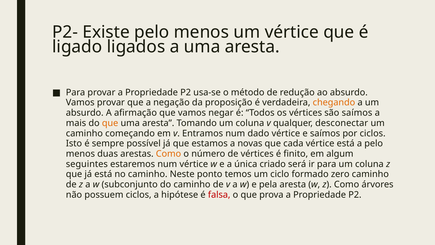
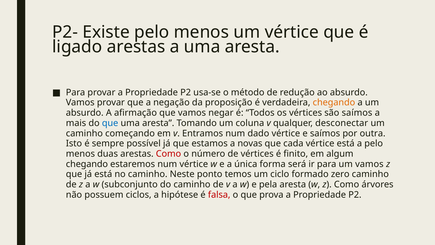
ligado ligados: ligados -> arestas (136, 47)
que colour: orange -> blue (110, 123)
por ciclos: ciclos -> outra (373, 133)
Como colour: orange -> red (169, 154)
seguintes: seguintes -> chegando (87, 164)
criado: criado -> forma (273, 164)
para um coluna: coluna -> vamos (369, 164)
